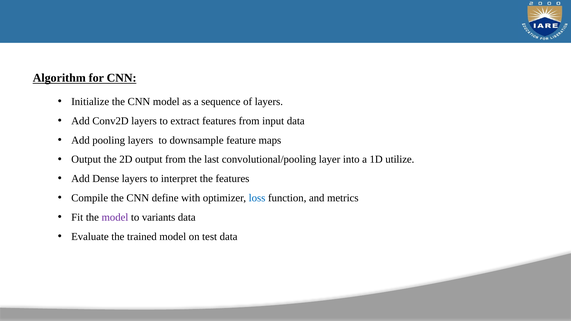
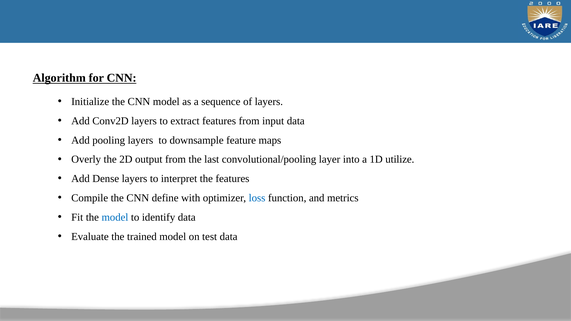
Output: Output -> Overly (86, 160)
model colour: purple -> blue (115, 217)
variants: variants -> identify (159, 217)
